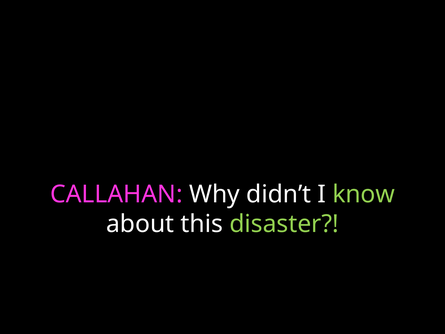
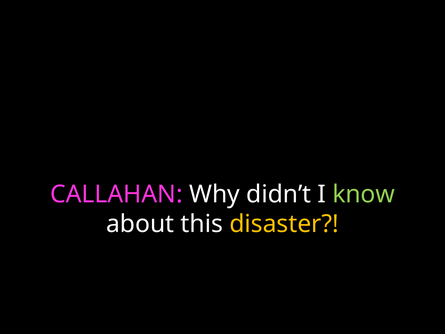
disaster colour: light green -> yellow (284, 224)
